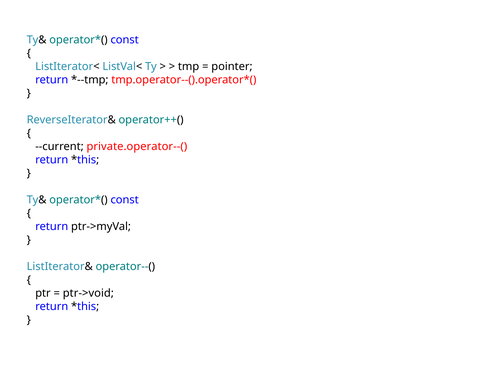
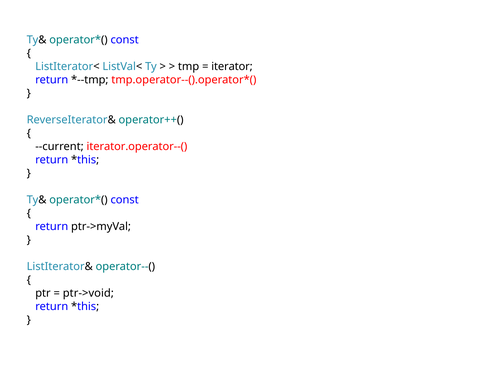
pointer: pointer -> iterator (232, 67)
private.operator--(: private.operator--( -> iterator.operator--( (137, 147)
